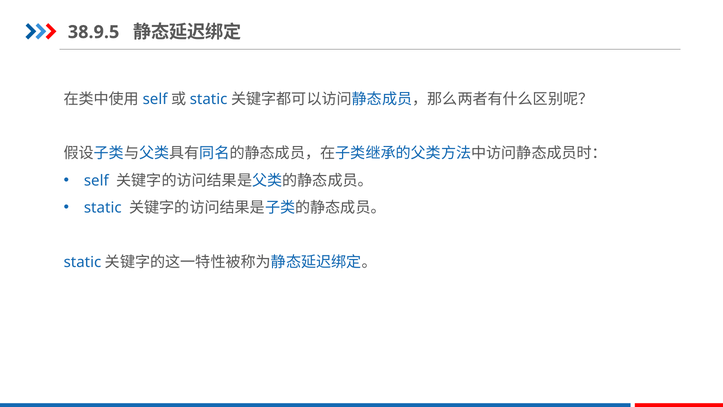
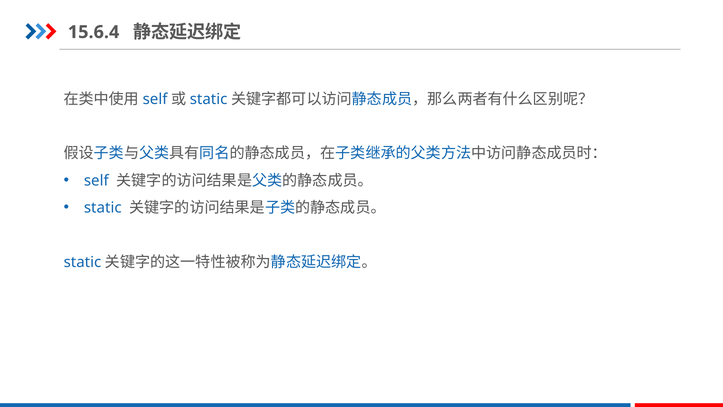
38.9.5: 38.9.5 -> 15.6.4 (94, 32)
